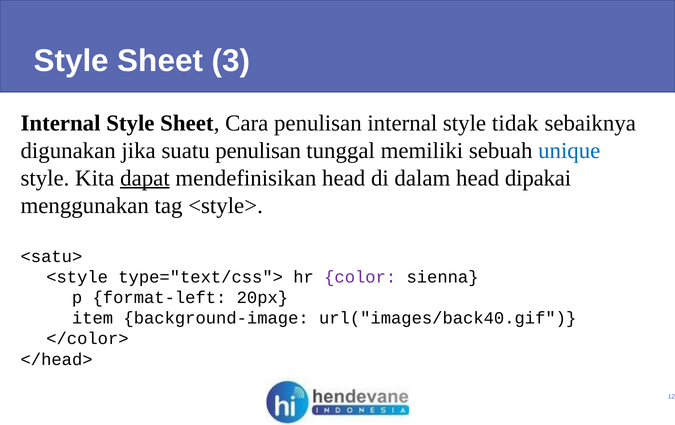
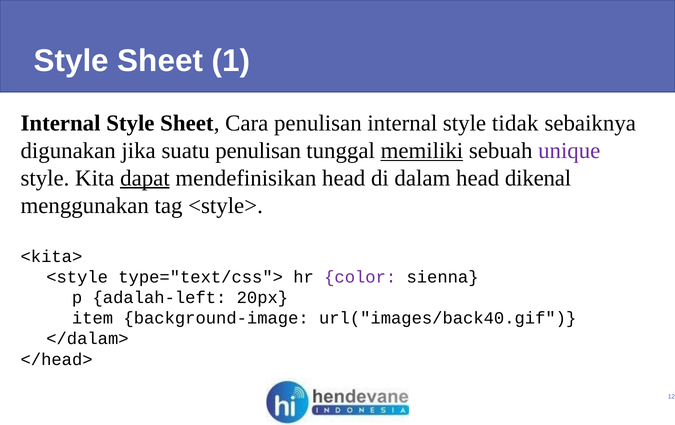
3: 3 -> 1 (231, 61)
memiliki underline: none -> present (422, 151)
unique colour: blue -> purple (569, 151)
dipakai: dipakai -> dikenal (538, 178)
<satu>: <satu> -> <kita> (51, 257)
format-left: format-left -> adalah-left (159, 298)
</color>: </color> -> </dalam> (87, 339)
